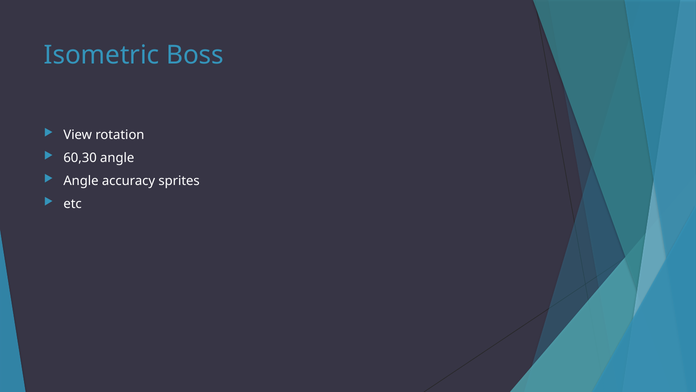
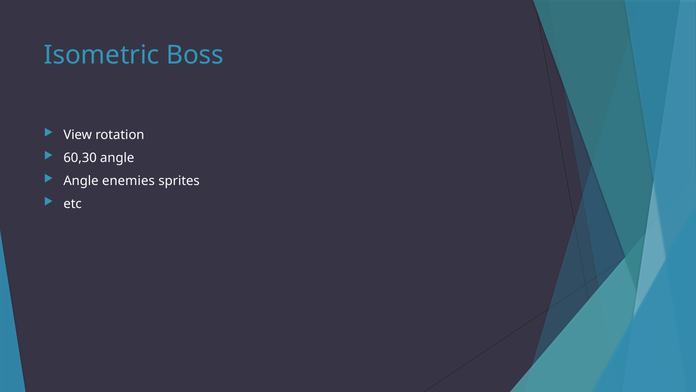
accuracy: accuracy -> enemies (128, 181)
